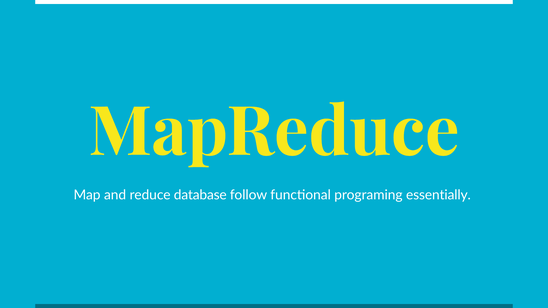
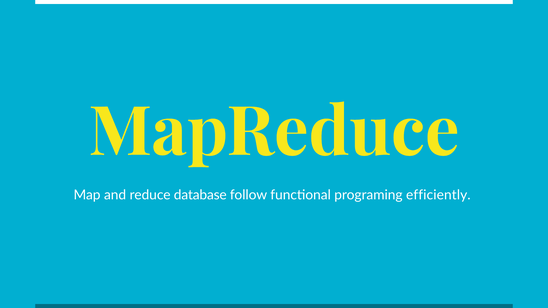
essentially: essentially -> efficiently (438, 195)
